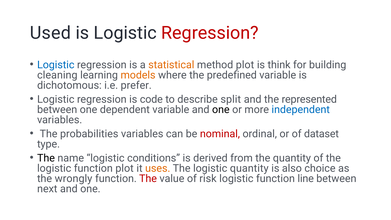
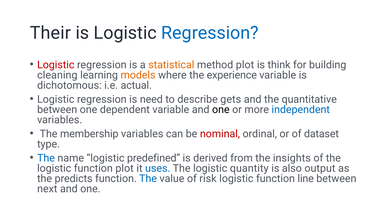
Used: Used -> Their (50, 33)
Regression colour: red -> blue (210, 33)
Logistic colour: blue -> red (56, 65)
predefined: predefined -> experience (232, 75)
prefer: prefer -> actual (136, 85)
code: code -> need (151, 99)
split: split -> gets (231, 99)
represented: represented -> quantitative (309, 99)
probabilities: probabilities -> membership (89, 134)
The colour: black -> blue (46, 158)
conditions: conditions -> predefined (154, 158)
the quantity: quantity -> insights (292, 158)
uses colour: orange -> blue (158, 168)
choice: choice -> output (320, 168)
wrongly: wrongly -> predicts (74, 179)
The colour: red -> blue (148, 179)
